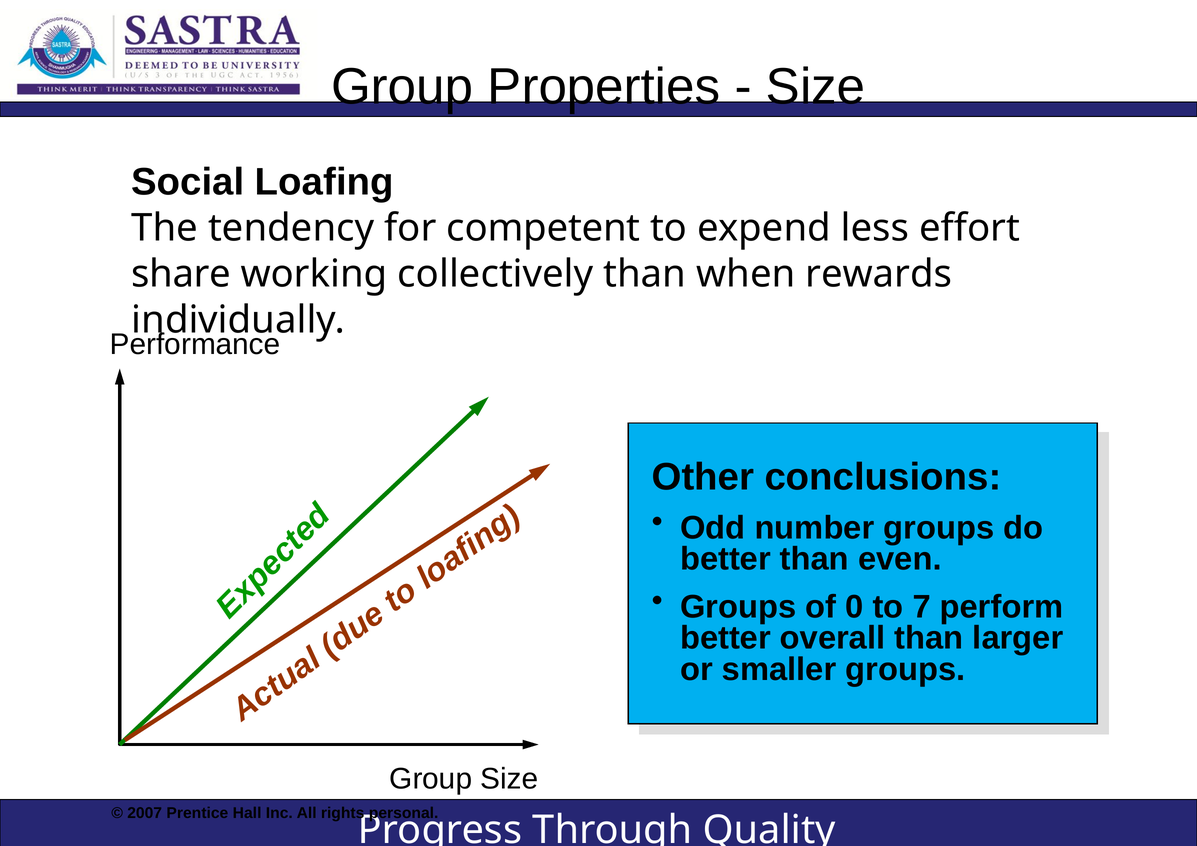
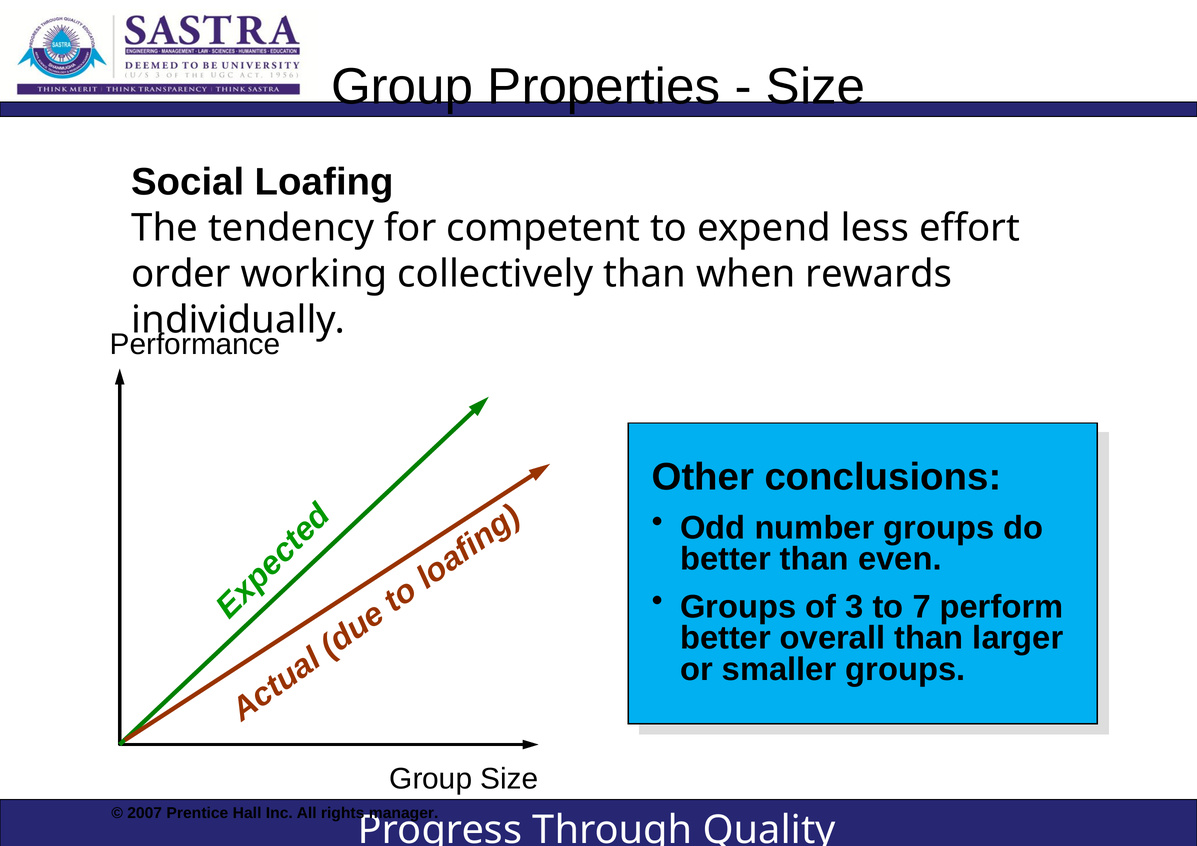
share: share -> order (181, 274)
0: 0 -> 3 (854, 607)
personal: personal -> manager (404, 814)
